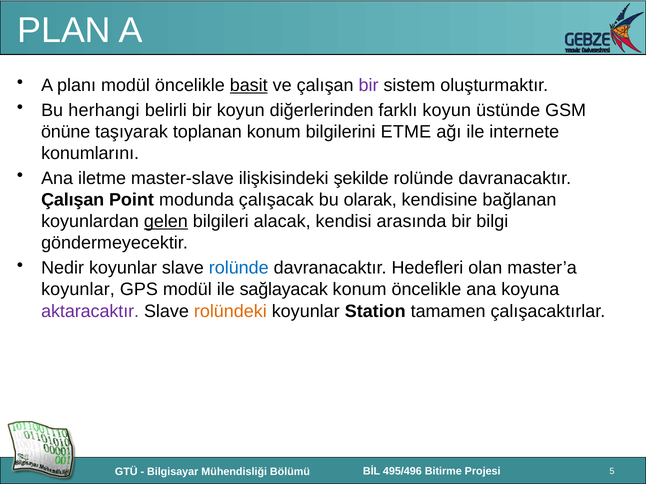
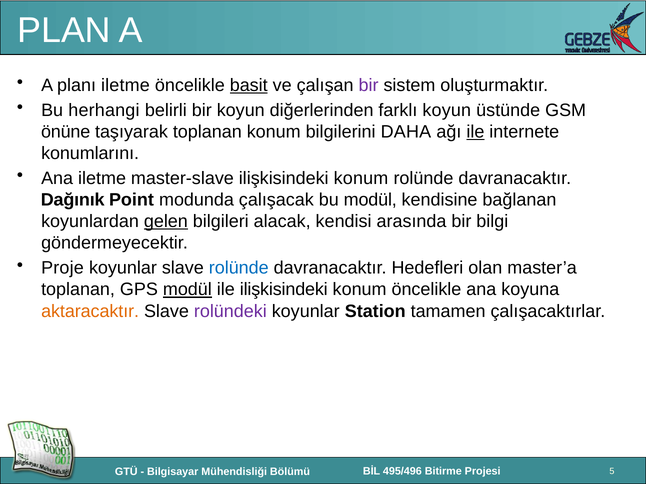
planı modül: modül -> iletme (125, 85)
ETME: ETME -> DAHA (406, 132)
ile underline: none -> present (475, 132)
master-slave ilişkisindeki şekilde: şekilde -> konum (361, 179)
Çalışan: Çalışan -> Dağınık (73, 200)
bu olarak: olarak -> modül (370, 200)
Nedir: Nedir -> Proje (63, 268)
koyunlar: koyunlar -> toplanan (78, 290)
modül underline: none -> present (187, 290)
ile sağlayacak: sağlayacak -> ilişkisindeki (284, 290)
aktaracaktır colour: purple -> orange (90, 311)
rolündeki colour: orange -> purple (230, 311)
